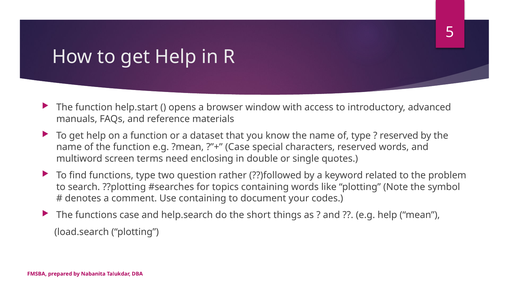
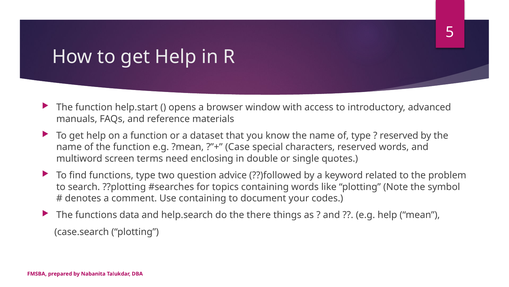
rather: rather -> advice (233, 175)
functions case: case -> data (129, 215)
short: short -> there (259, 215)
load.search: load.search -> case.search (82, 231)
